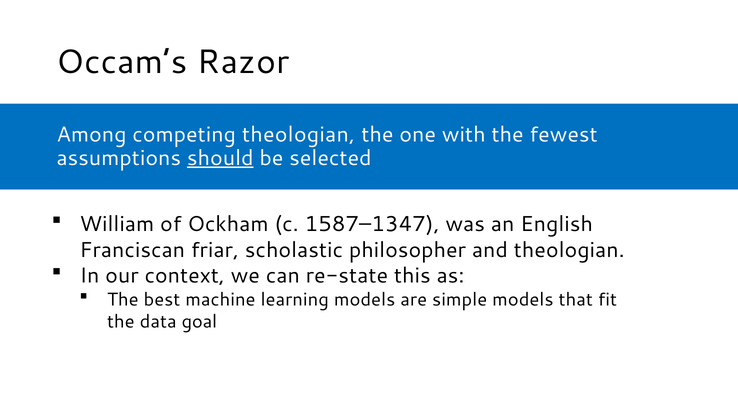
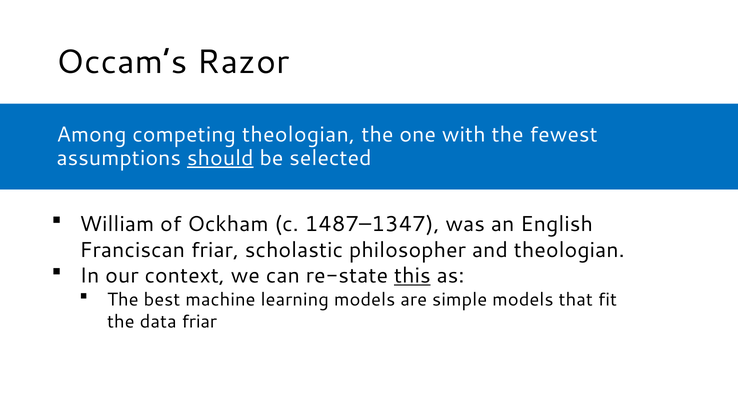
1587–1347: 1587–1347 -> 1487–1347 (372, 224)
this underline: none -> present (412, 276)
data goal: goal -> friar (199, 322)
